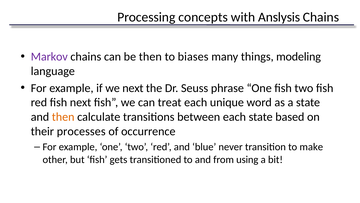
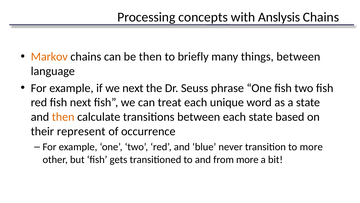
Markov colour: purple -> orange (49, 57)
biases: biases -> briefly (193, 57)
things modeling: modeling -> between (298, 57)
processes: processes -> represent (81, 131)
to make: make -> more (311, 147)
from using: using -> more (247, 159)
